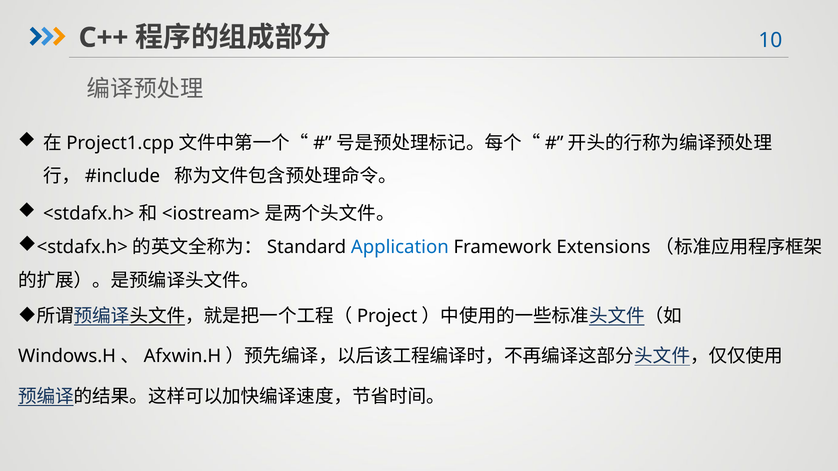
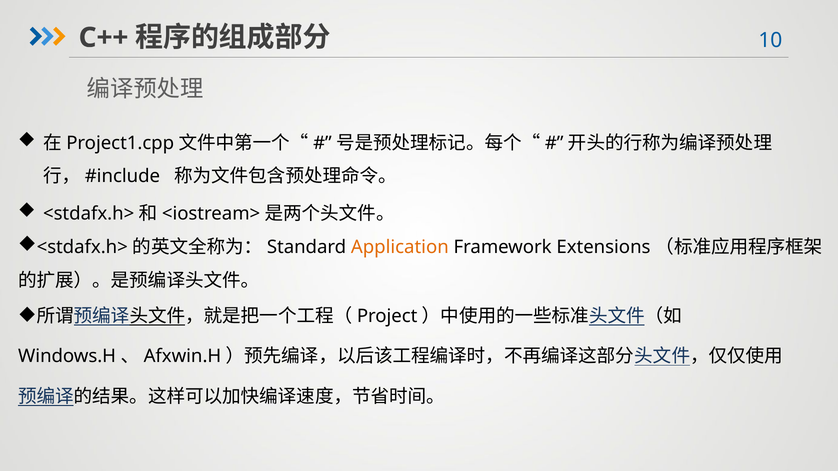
Application colour: blue -> orange (400, 247)
